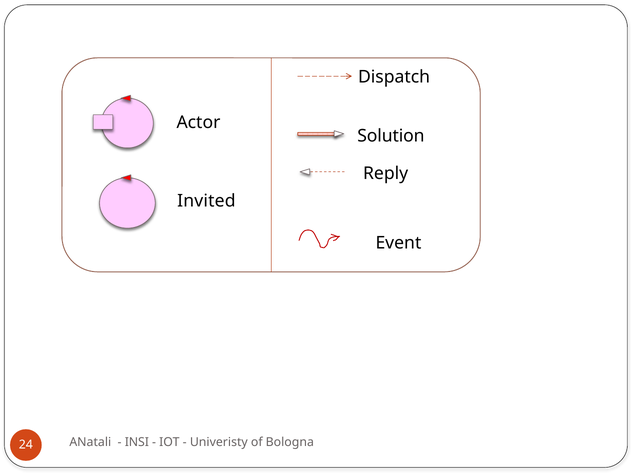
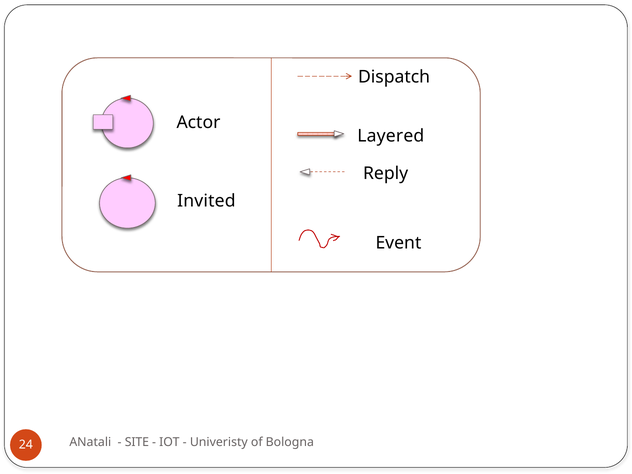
Solution: Solution -> Layered (391, 136)
INSI: INSI -> SITE (137, 442)
